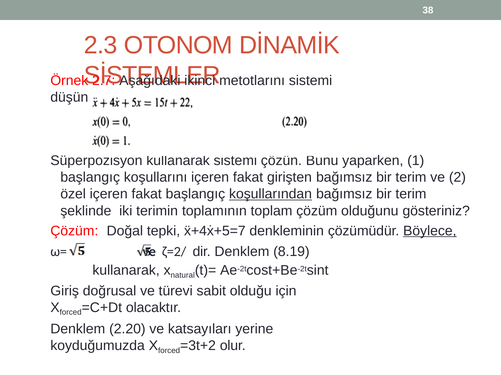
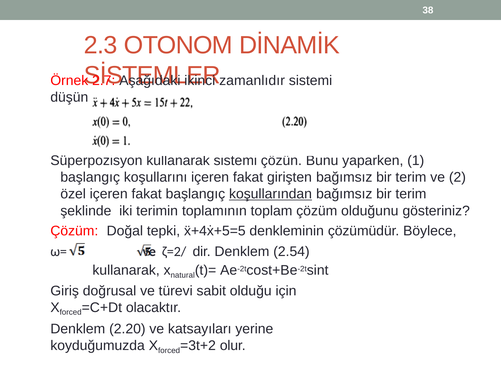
metotlarını: metotlarını -> zamanlıdır (252, 81)
ẍ+4ẋ+5=7: ẍ+4ẋ+5=7 -> ẍ+4ẋ+5=5 (215, 231)
Böylece underline: present -> none (430, 231)
8.19: 8.19 -> 2.54 (291, 252)
